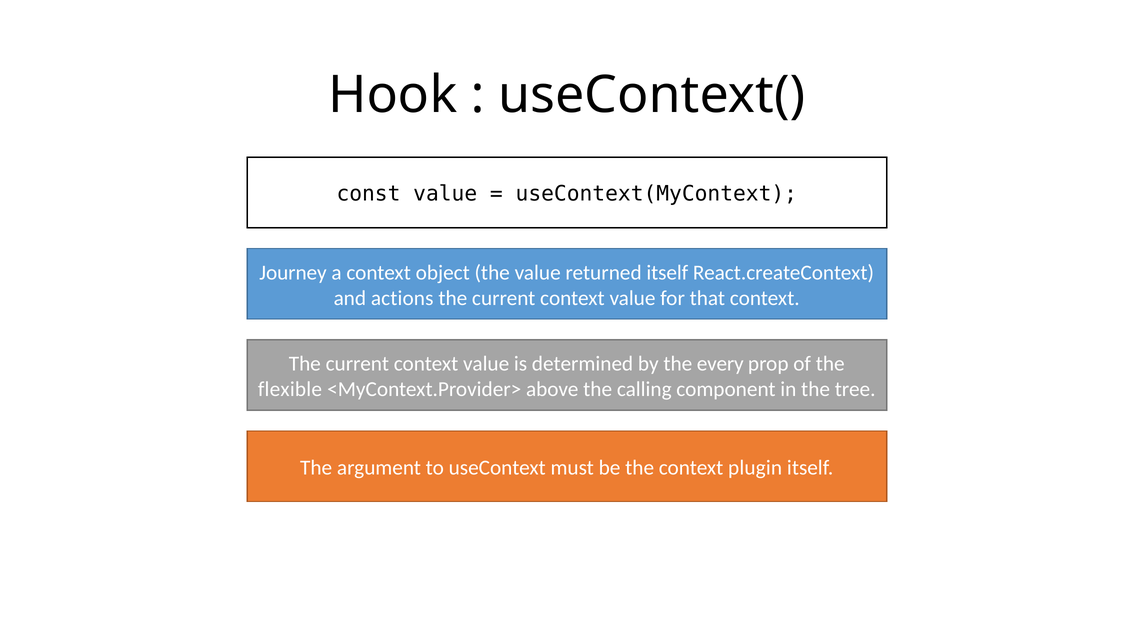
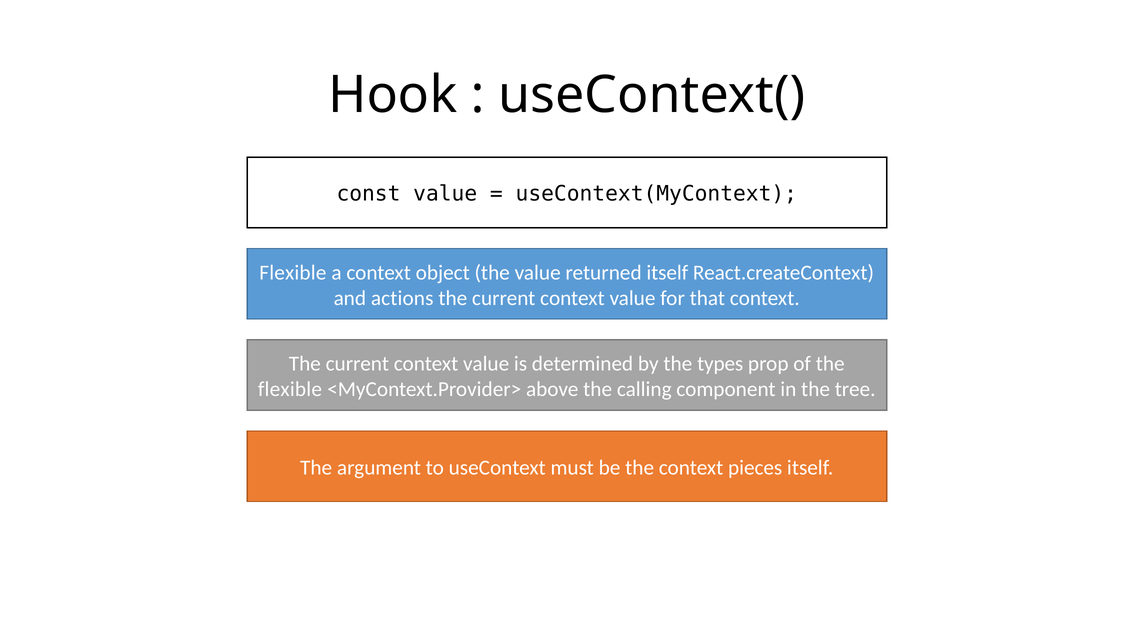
Journey: Journey -> Flexible (293, 272)
every: every -> types (720, 364)
plugin: plugin -> pieces (755, 468)
